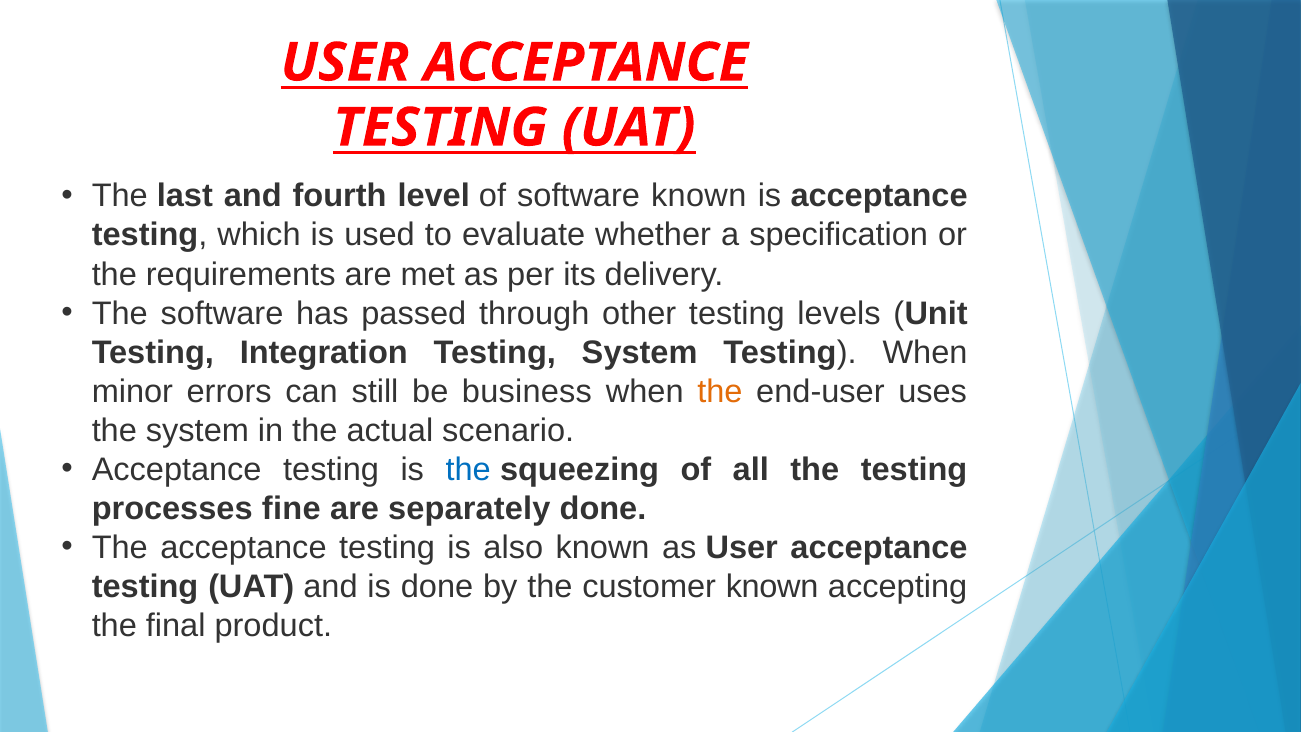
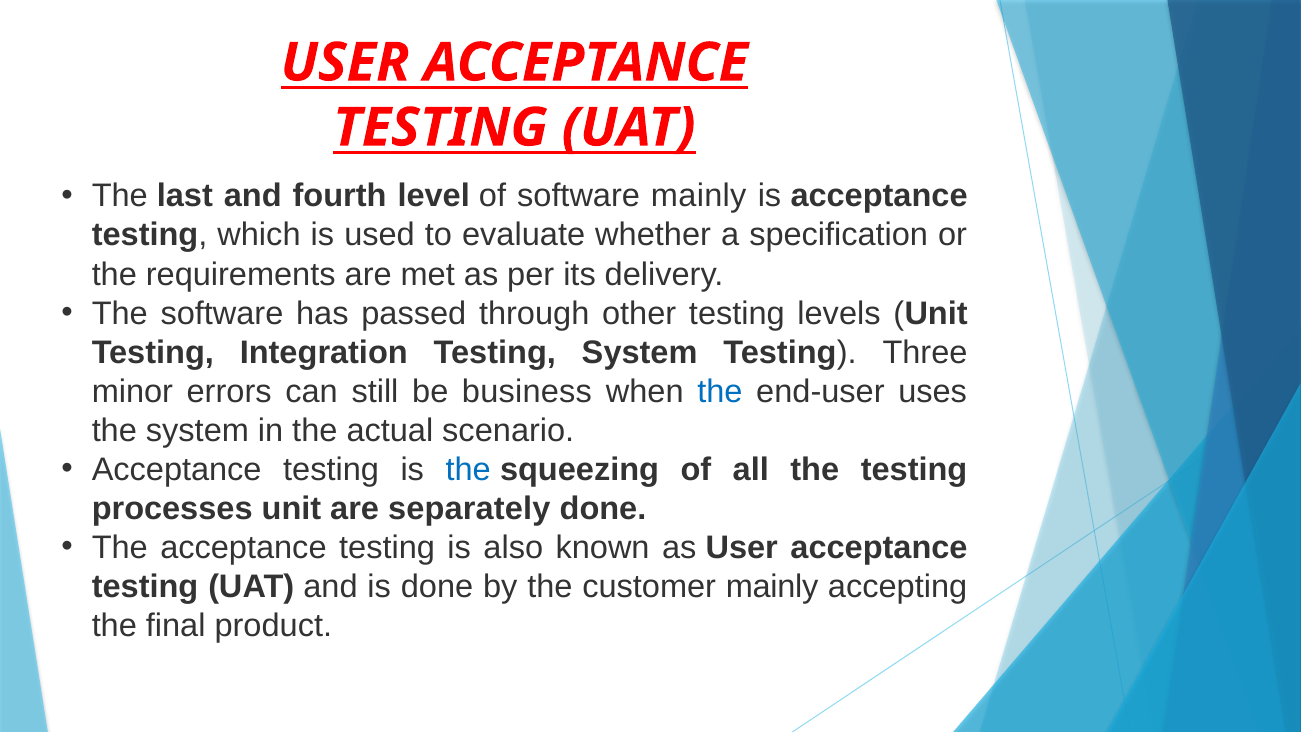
software known: known -> mainly (699, 196)
Testing When: When -> Three (925, 352)
the colour: orange -> blue (720, 391)
processes fine: fine -> unit (291, 508)
customer known: known -> mainly (772, 586)
